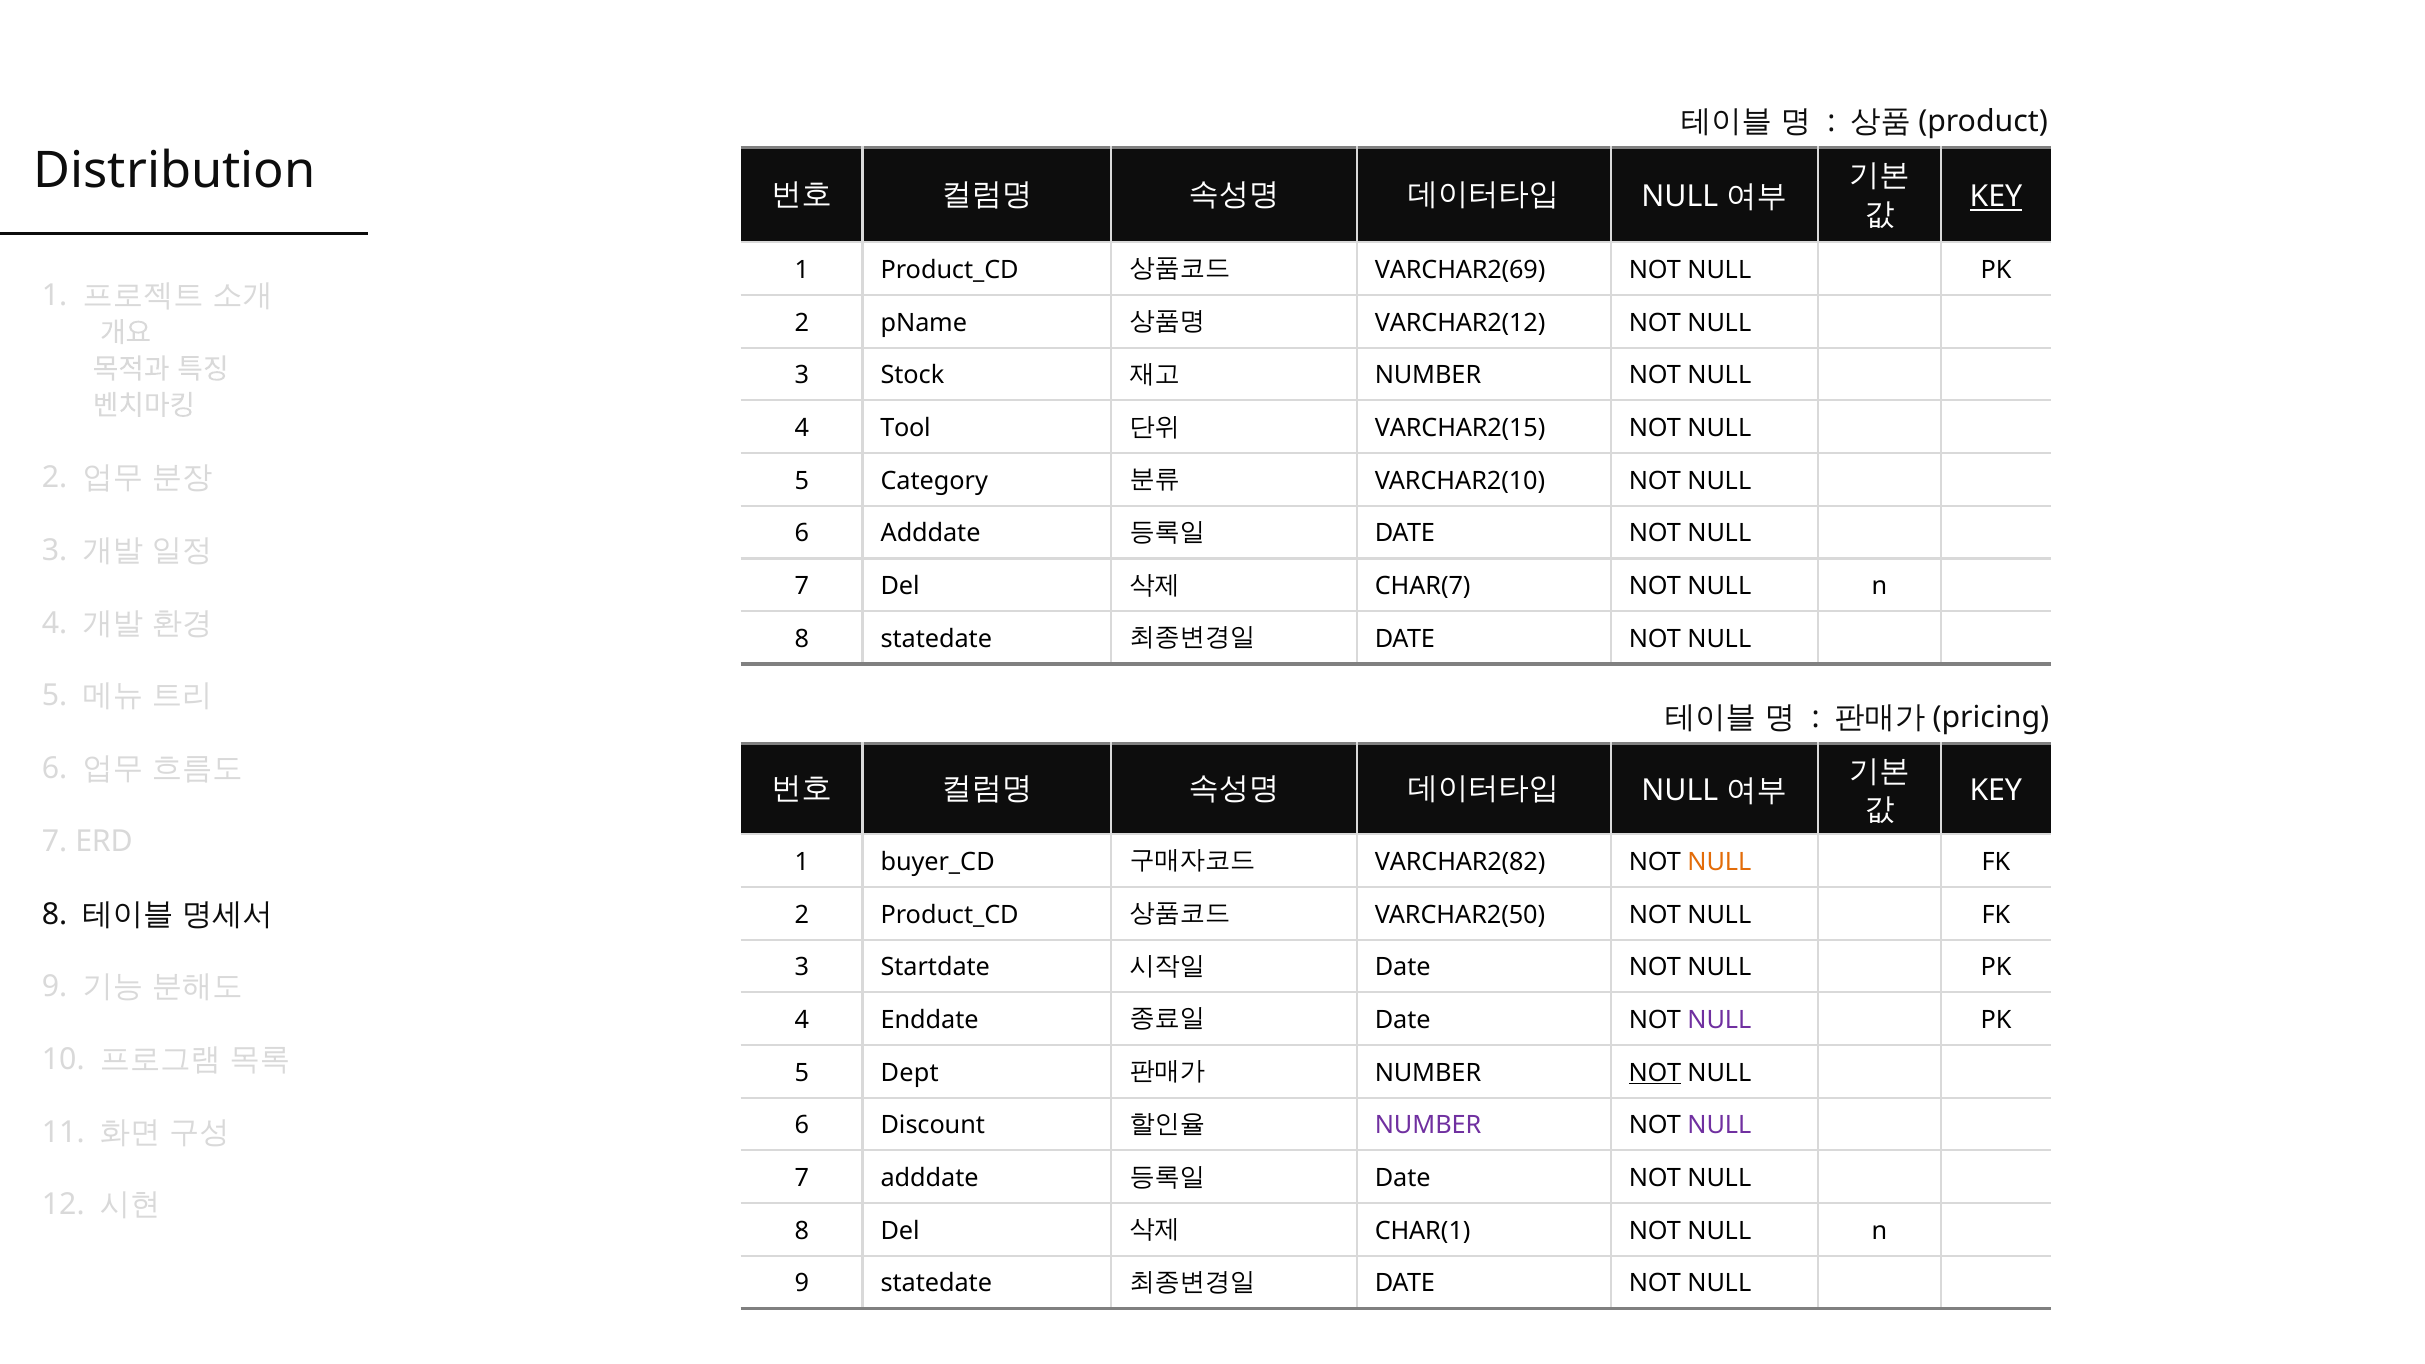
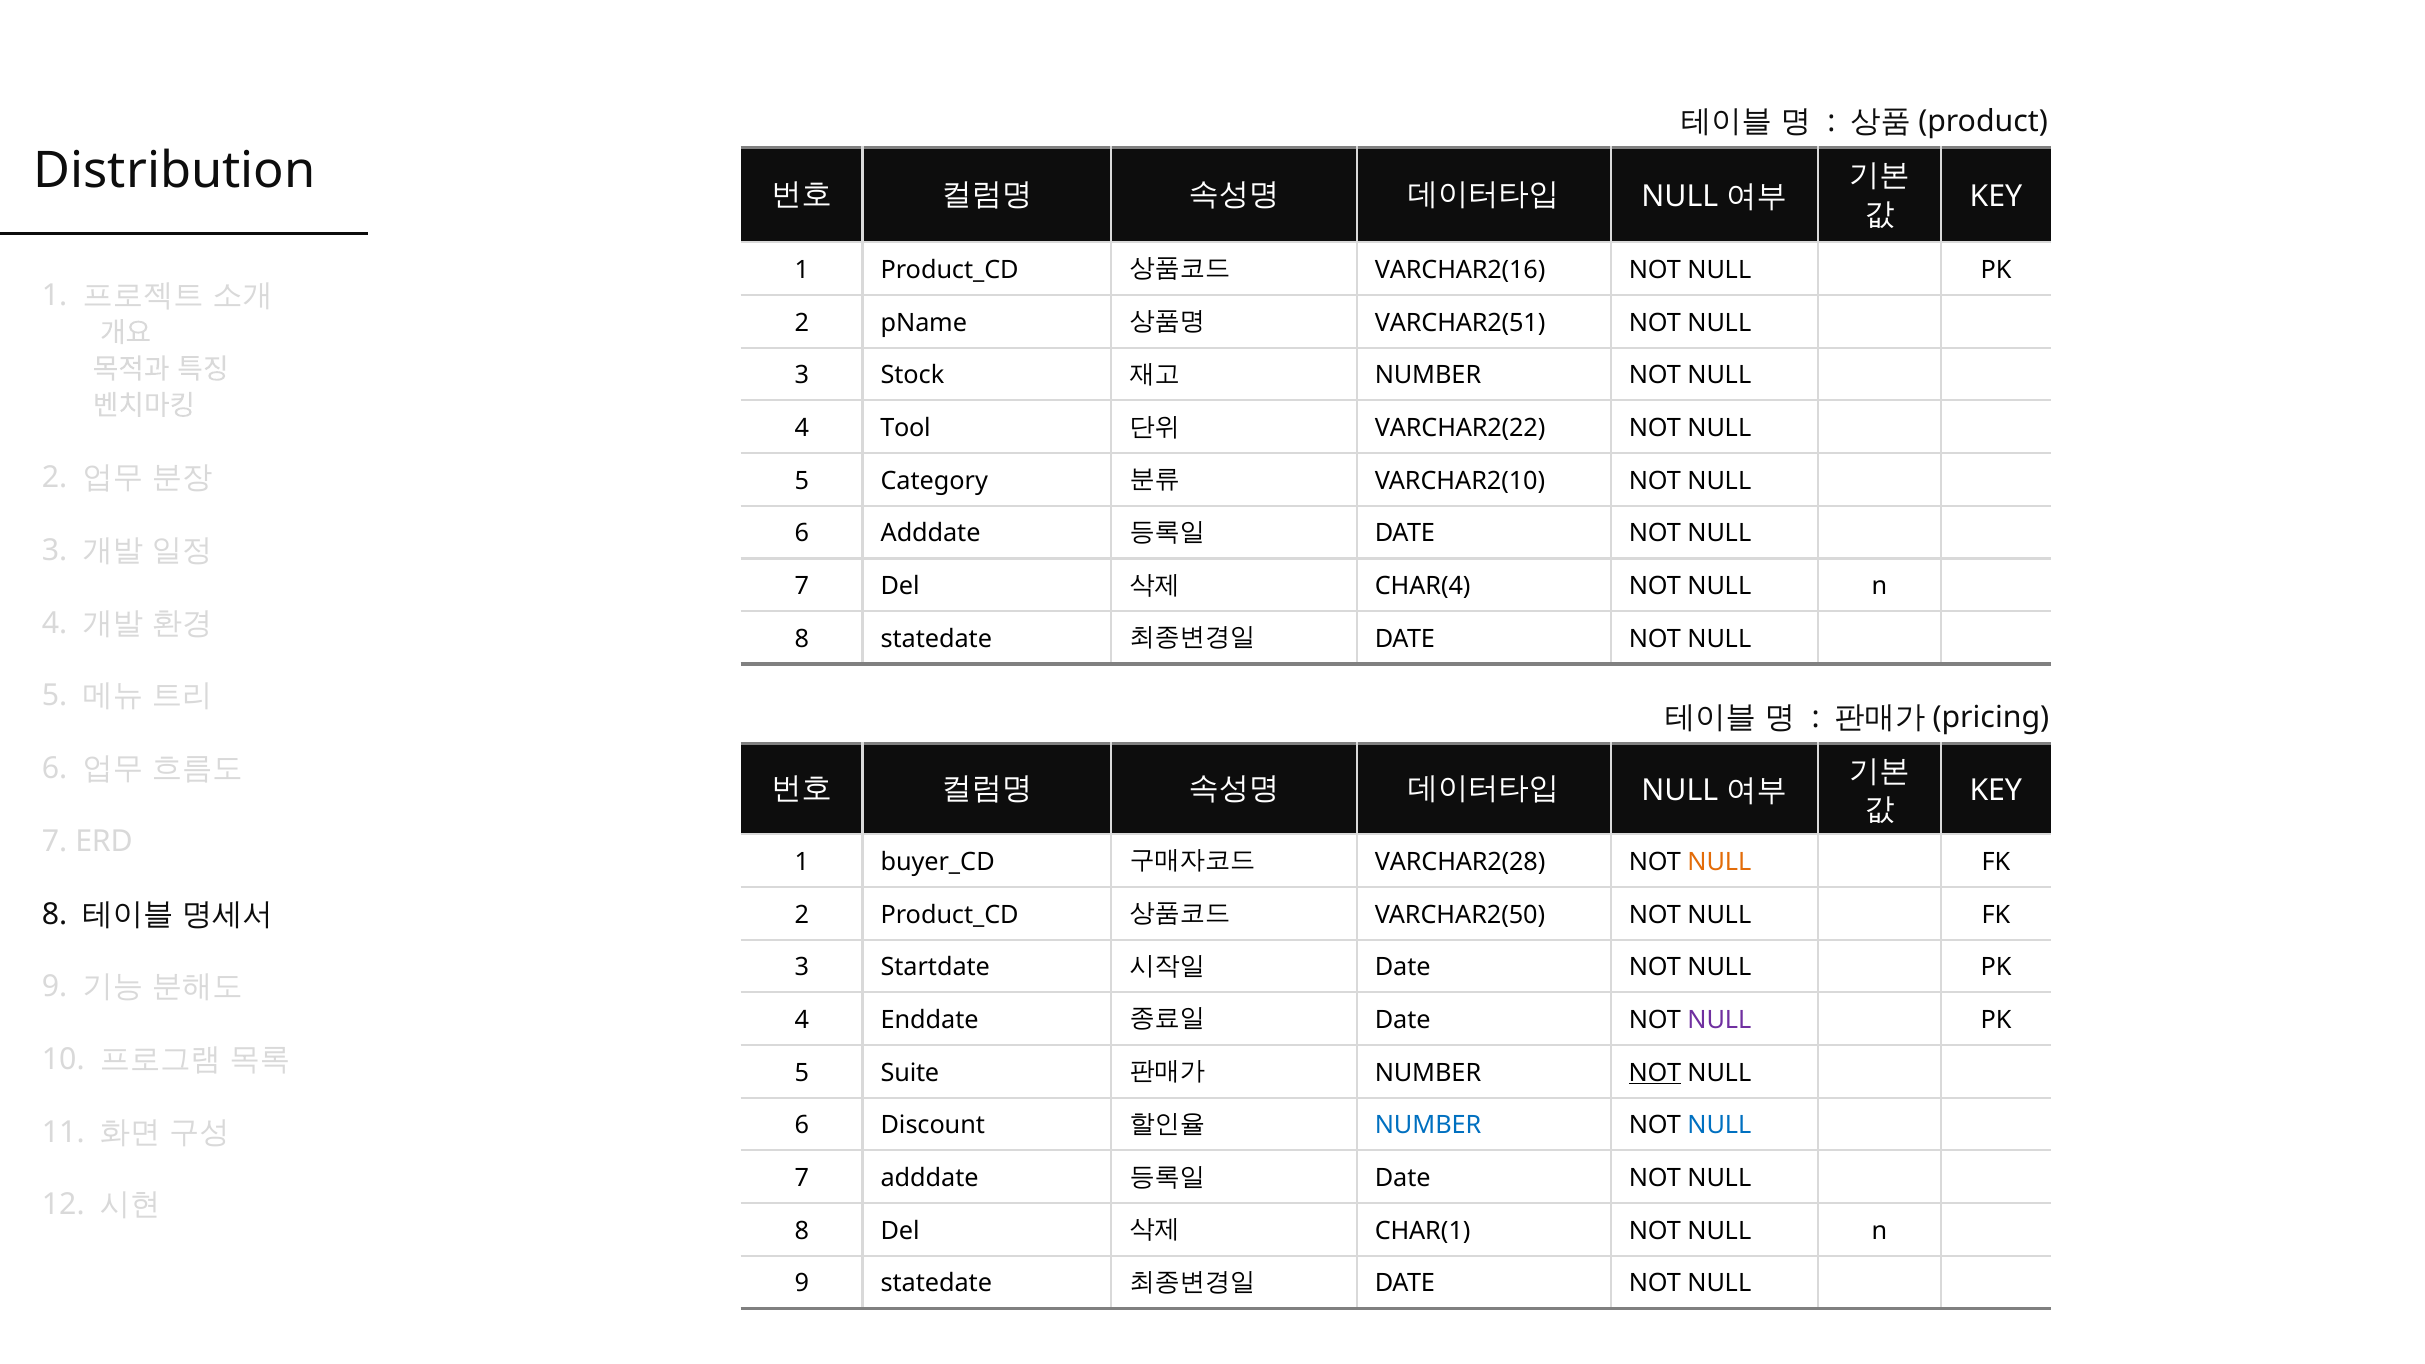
KEY underline: present -> none (1996, 197)
VARCHAR2(69: VARCHAR2(69 -> VARCHAR2(16 (1460, 270)
VARCHAR2(12: VARCHAR2(12 -> VARCHAR2(51 (1460, 323)
VARCHAR2(15: VARCHAR2(15 -> VARCHAR2(22 (1460, 428)
CHAR(7: CHAR(7 -> CHAR(4 (1423, 586)
VARCHAR2(82: VARCHAR2(82 -> VARCHAR2(28 (1460, 862)
Dept: Dept -> Suite (910, 1073)
NUMBER colour: purple -> blue (1428, 1126)
NULL colour: purple -> blue (1719, 1126)
